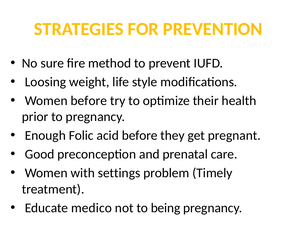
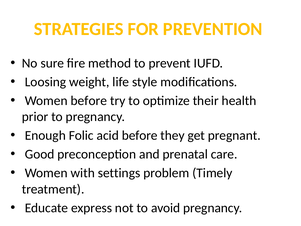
medico: medico -> express (92, 208)
being: being -> avoid (166, 208)
